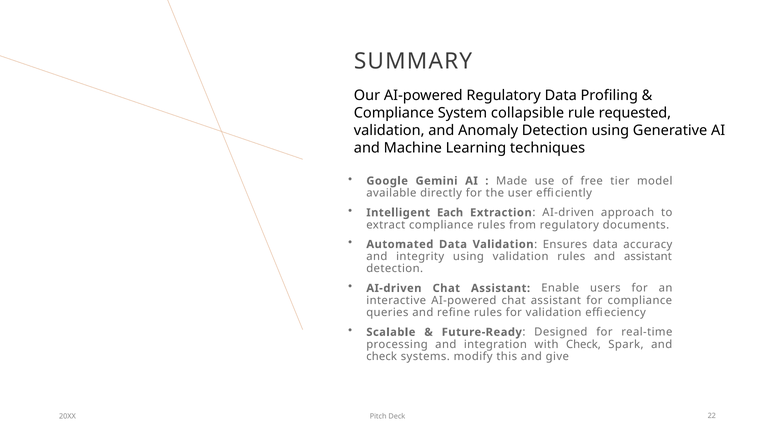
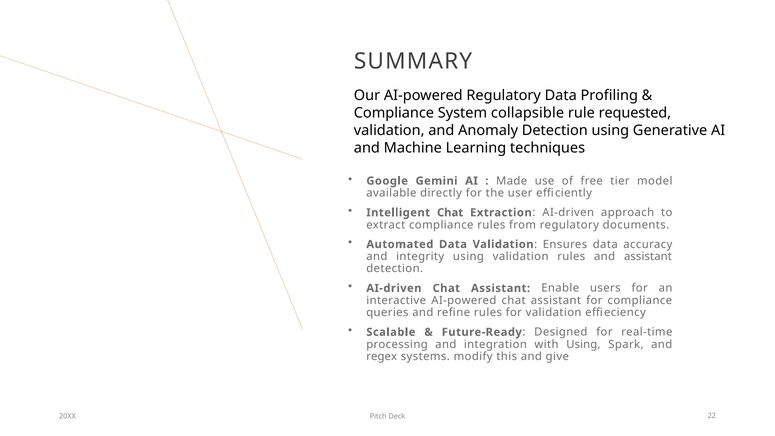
Intelligent Each: Each -> Chat (450, 213)
with Check: Check -> Using (583, 344)
check: check -> regex (382, 357)
